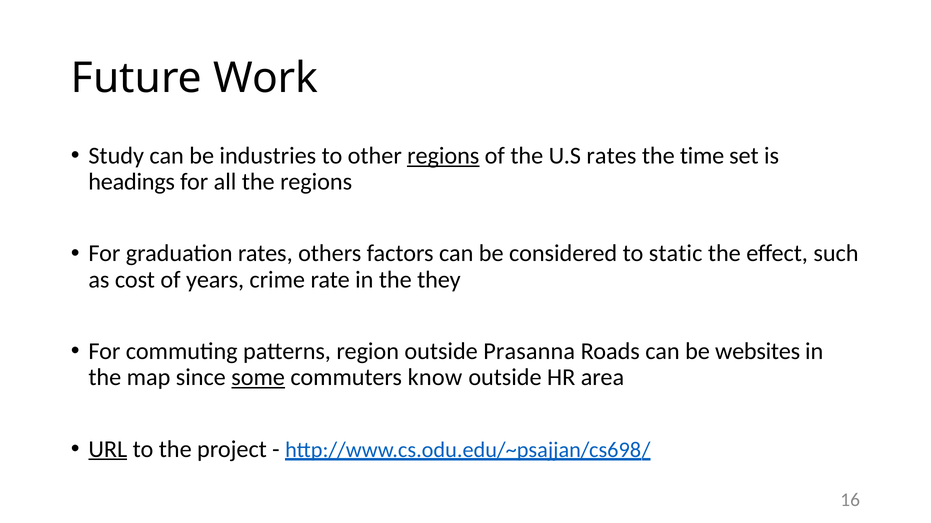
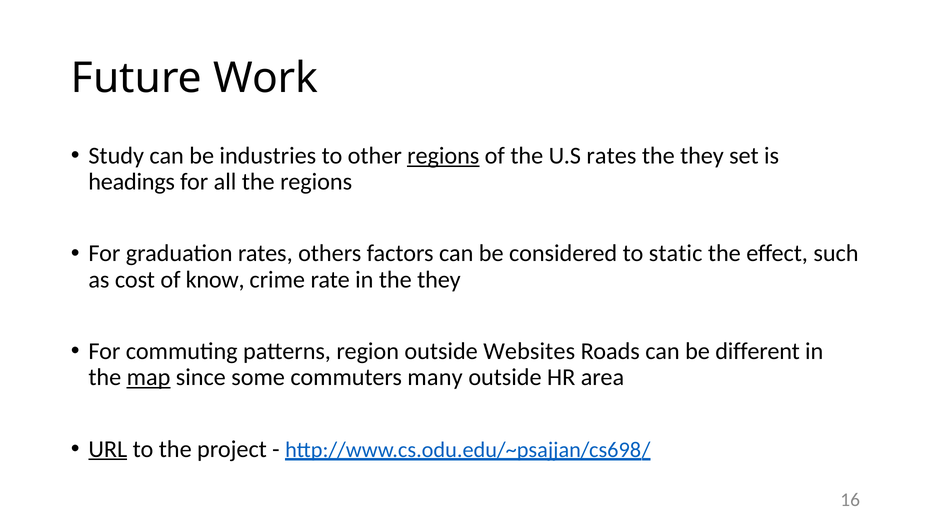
time: time -> they (702, 156)
years: years -> know (215, 280)
Prasanna: Prasanna -> Websites (529, 352)
websites: websites -> different (758, 352)
map underline: none -> present (149, 378)
some underline: present -> none (258, 378)
know: know -> many (435, 378)
